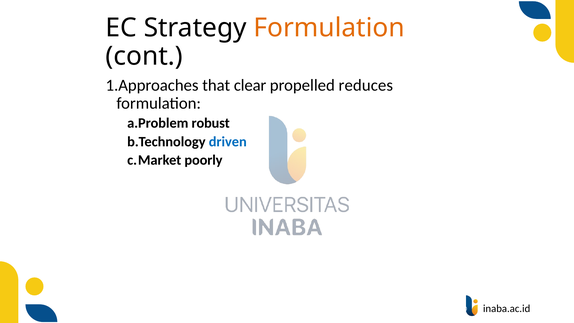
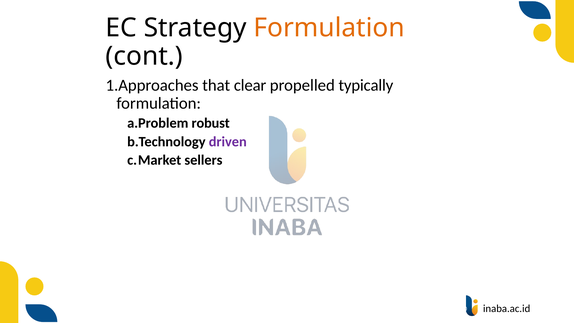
reduces: reduces -> typically (366, 85)
driven colour: blue -> purple (228, 142)
poorly: poorly -> sellers (203, 160)
